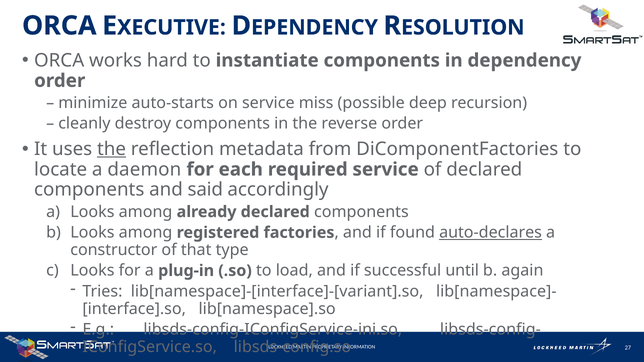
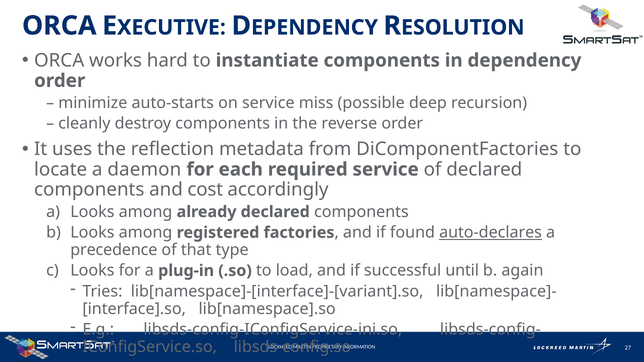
the underline: present -> none (112, 149)
said: said -> cost (205, 190)
constructor: constructor -> precedence (114, 250)
